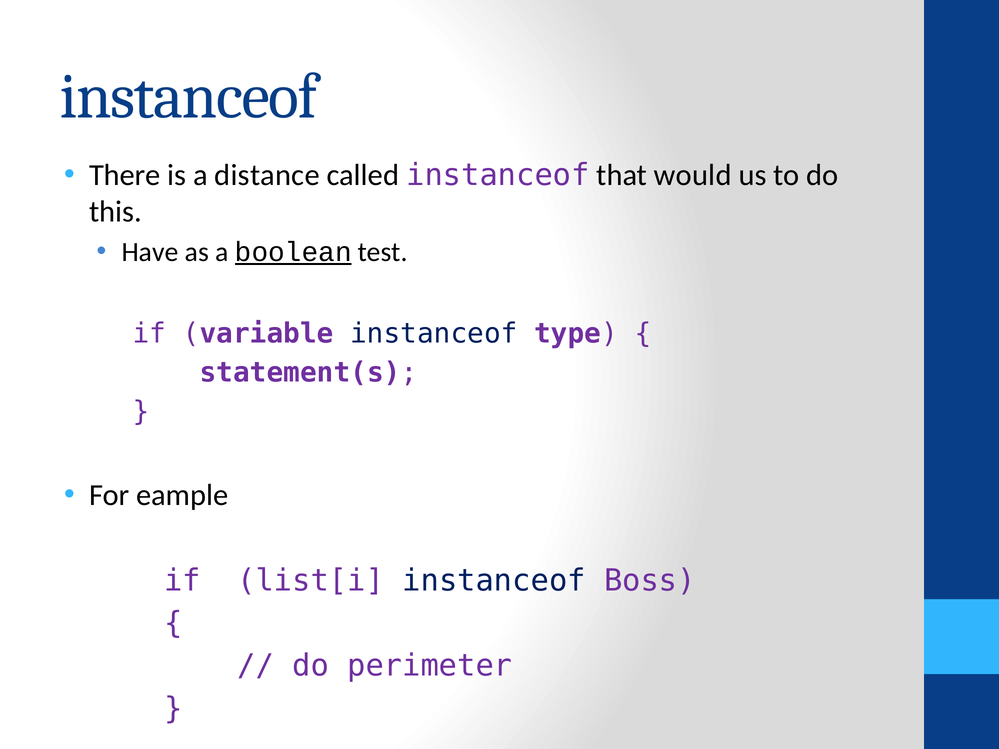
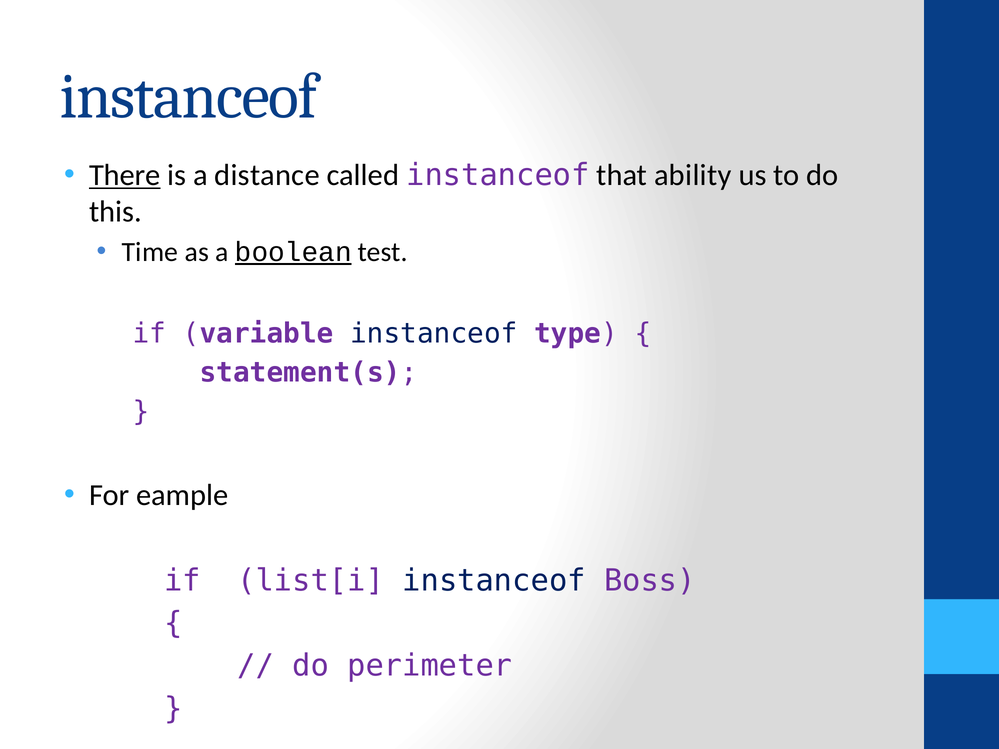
There underline: none -> present (125, 175)
would: would -> ability (693, 175)
Have: Have -> Time (150, 252)
